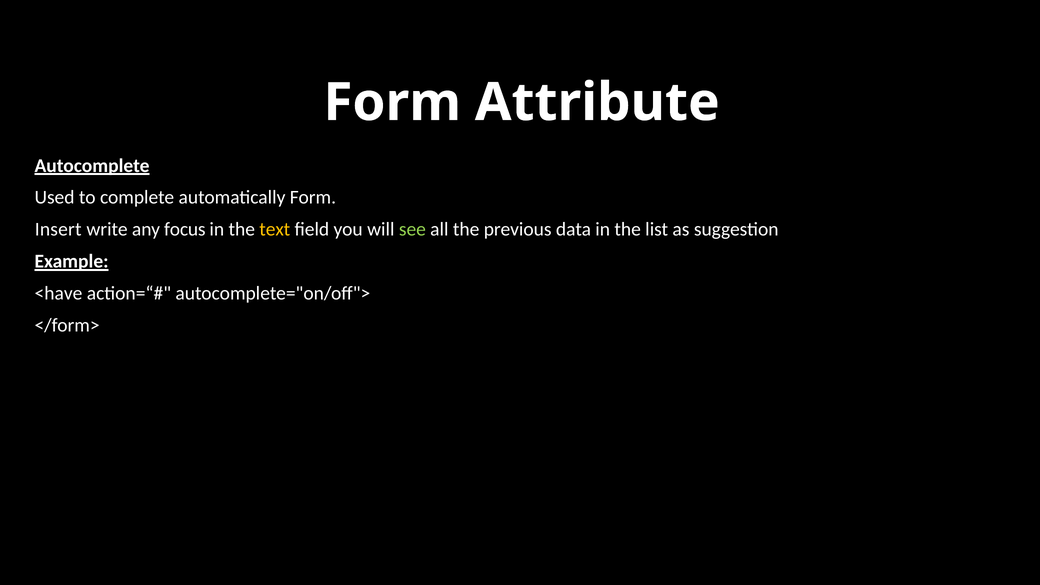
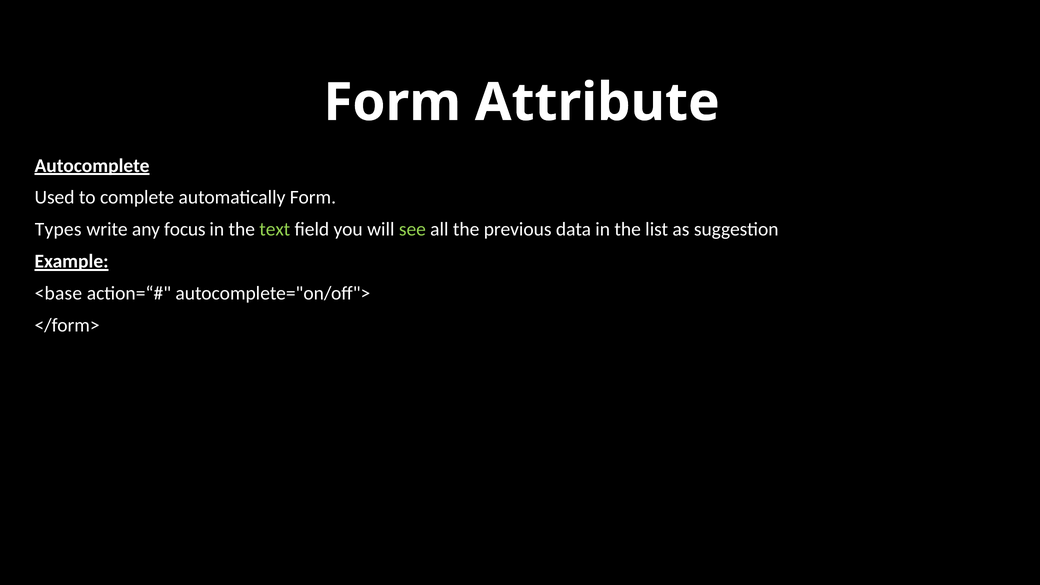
Insert: Insert -> Types (58, 229)
text colour: yellow -> light green (275, 229)
<have: <have -> <base (58, 293)
